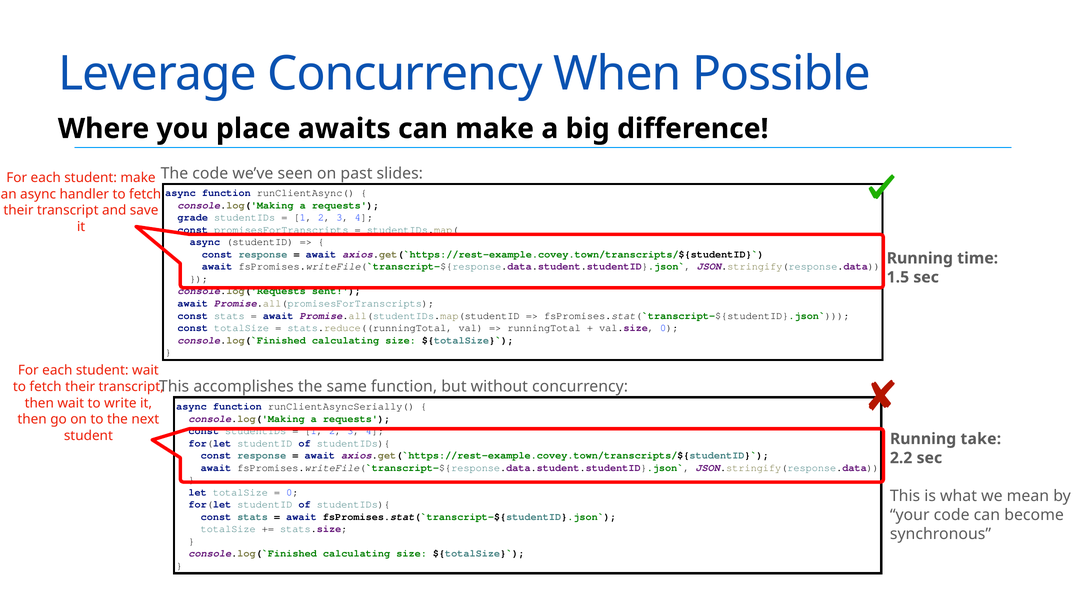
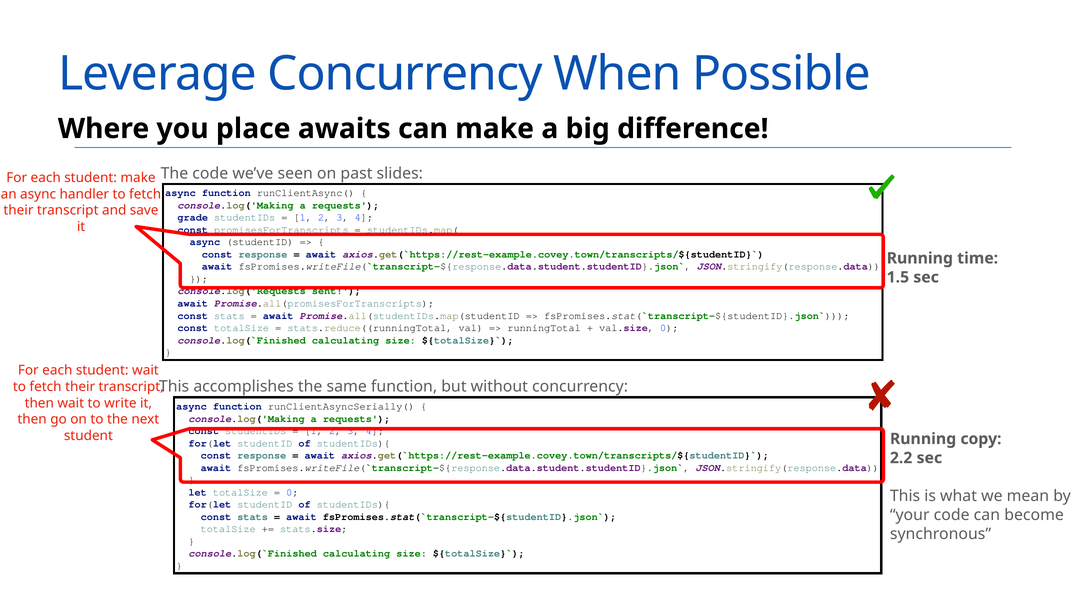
take: take -> copy (981, 439)
